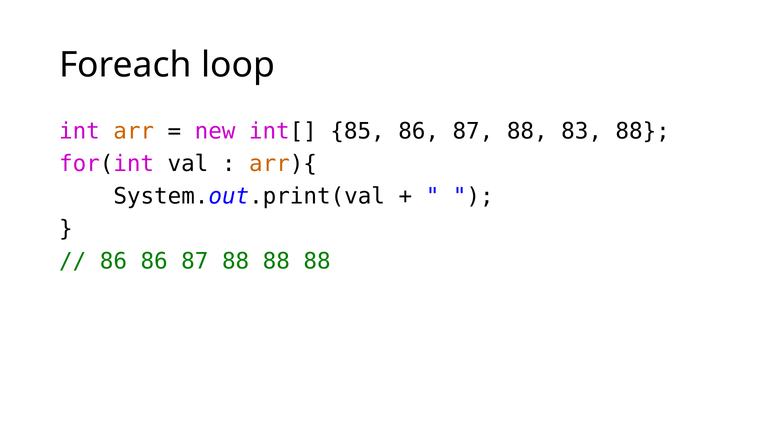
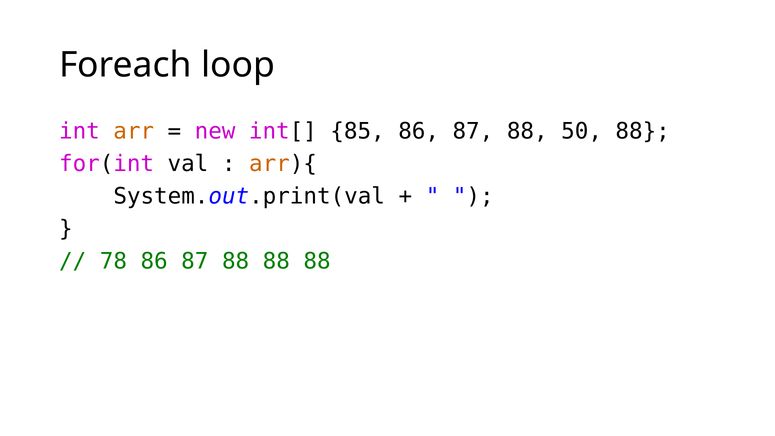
83: 83 -> 50 (582, 131)
86: 86 -> 78 (113, 261)
